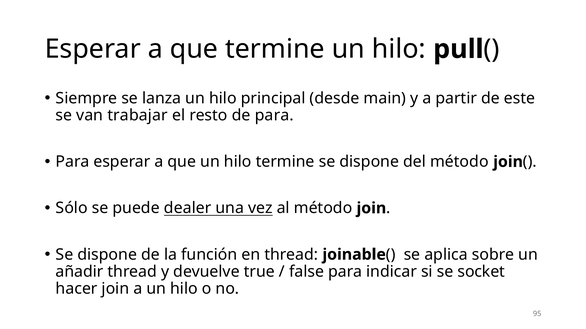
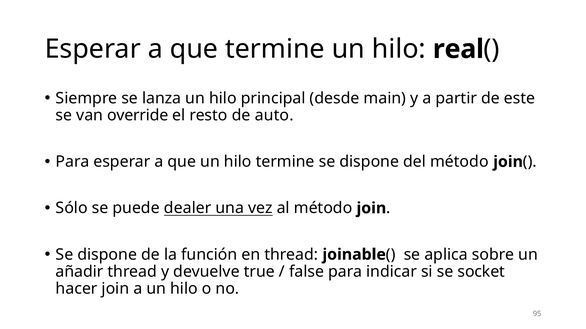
pull: pull -> real (458, 49)
trabajar: trabajar -> override (138, 116)
de para: para -> auto (274, 116)
